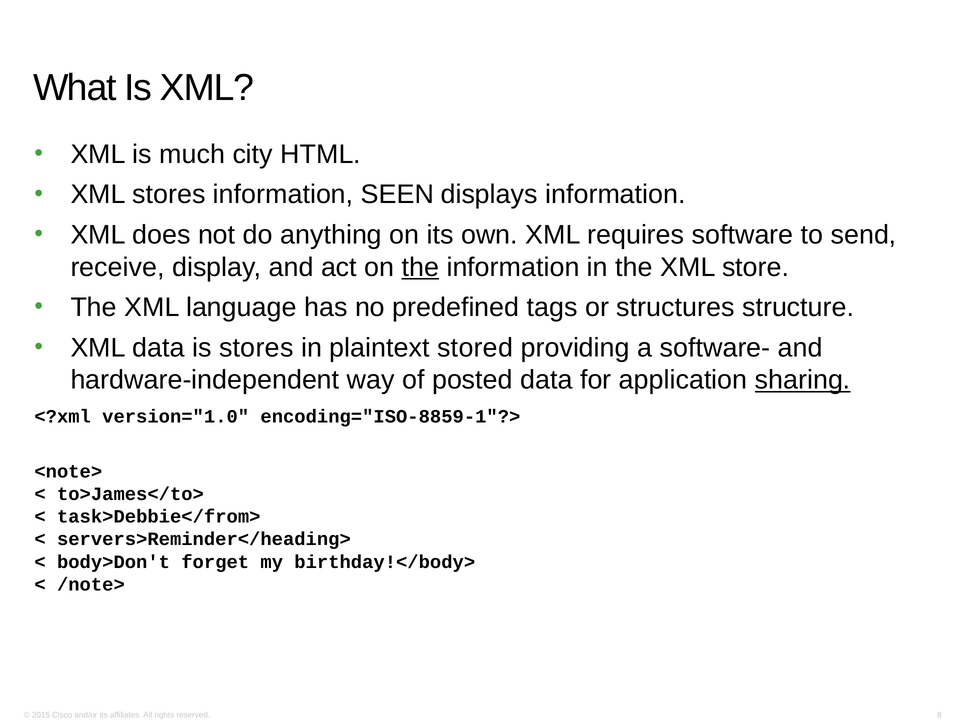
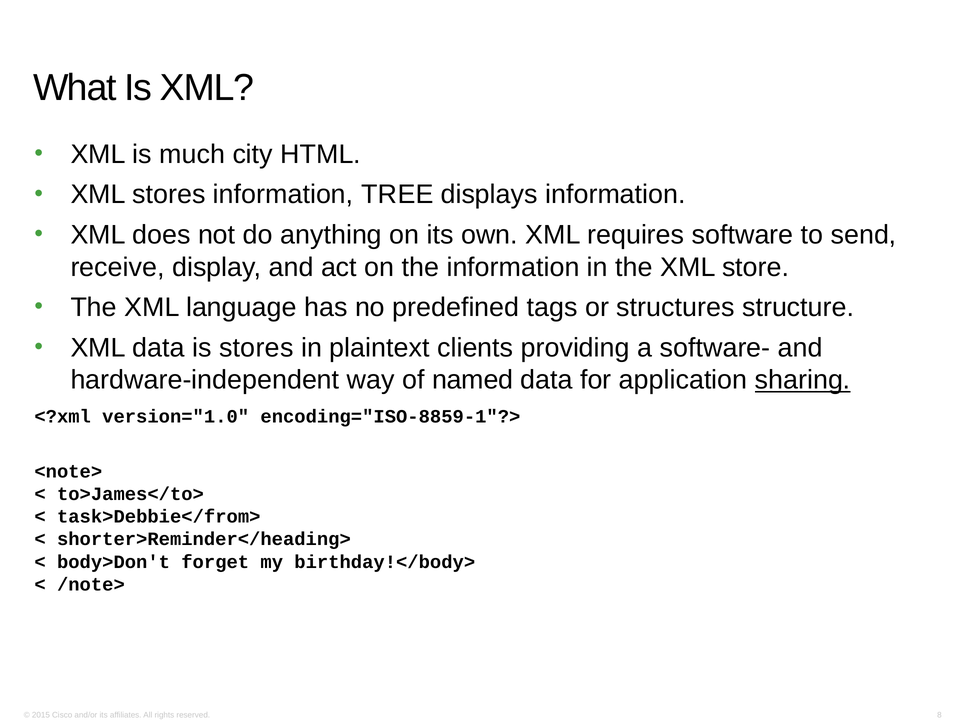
SEEN: SEEN -> TREE (397, 195)
the underline: present -> none (420, 267)
stored: stored -> clients (475, 348)
posted: posted -> named (473, 380)
servers>Reminder</heading>: servers>Reminder</heading> -> shorter>Reminder</heading> (204, 539)
